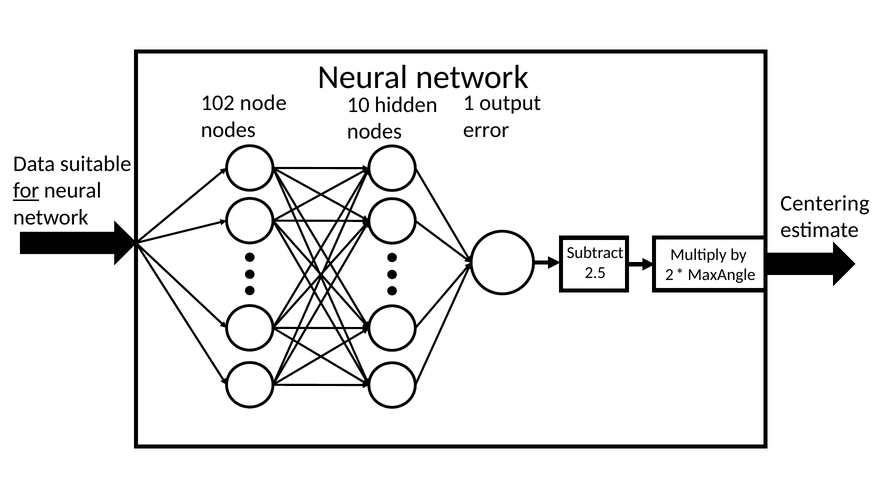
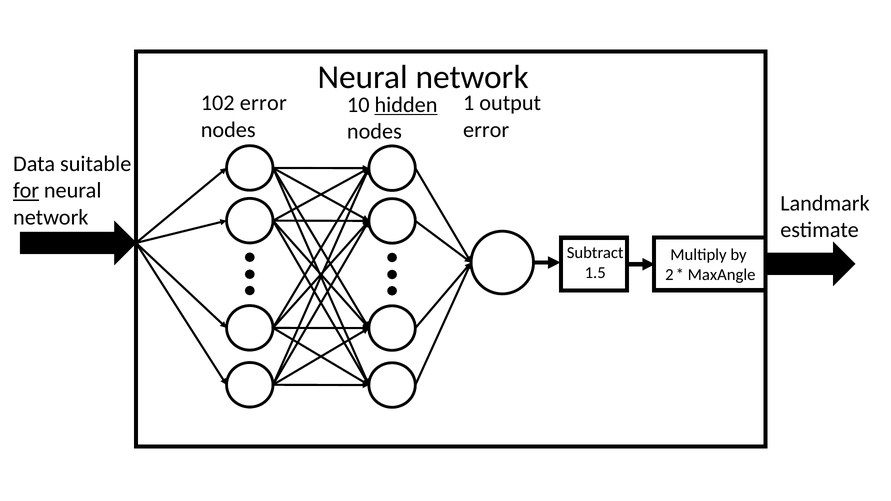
102 node: node -> error (263, 103)
hidden underline: none -> present (406, 105)
Centering: Centering -> Landmark (825, 203)
2.5: 2.5 -> 1.5 (595, 273)
